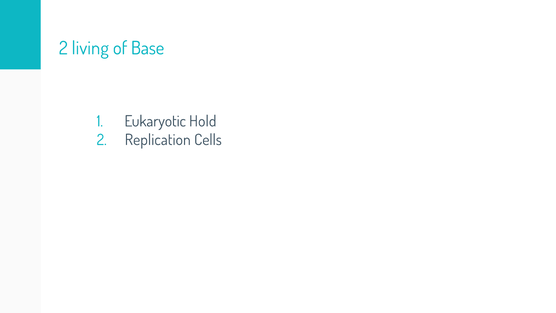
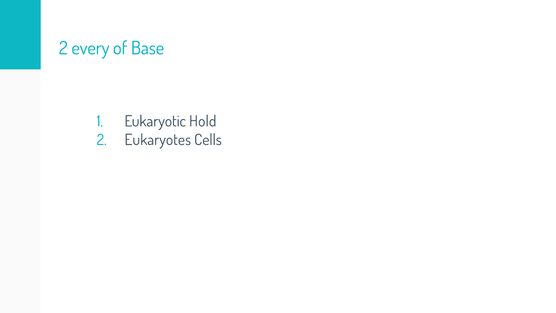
living: living -> every (90, 48)
Replication: Replication -> Eukaryotes (158, 140)
